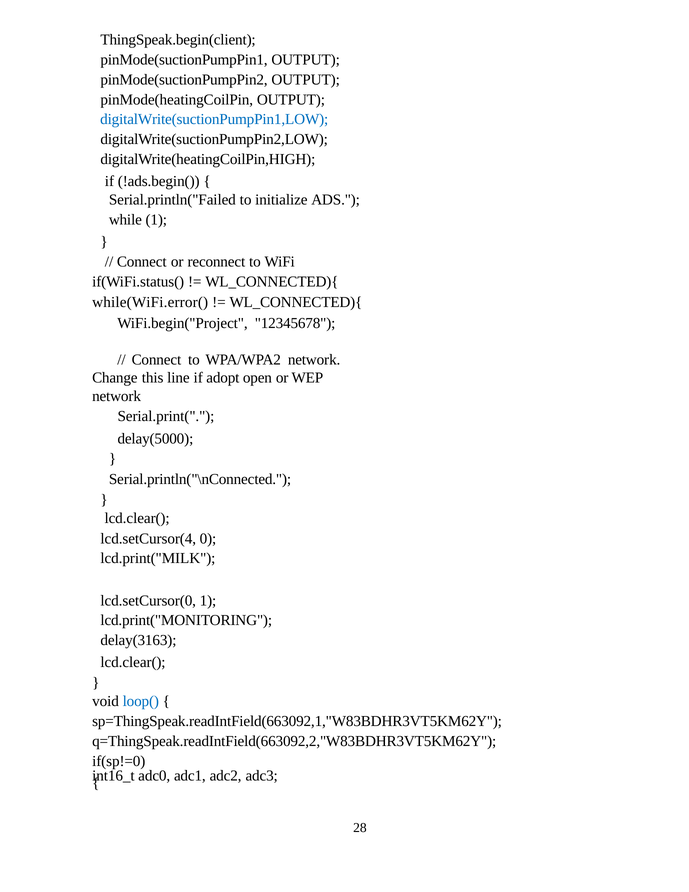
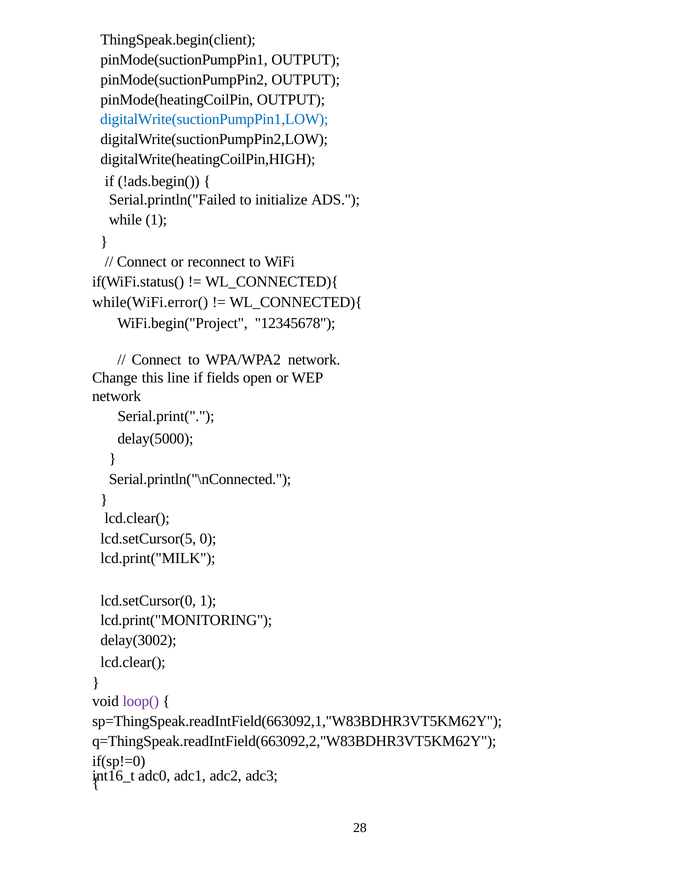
adopt: adopt -> fields (223, 378)
lcd.setCursor(4: lcd.setCursor(4 -> lcd.setCursor(5 (148, 538)
delay(3163: delay(3163 -> delay(3002 (138, 640)
loop( colour: blue -> purple (141, 701)
